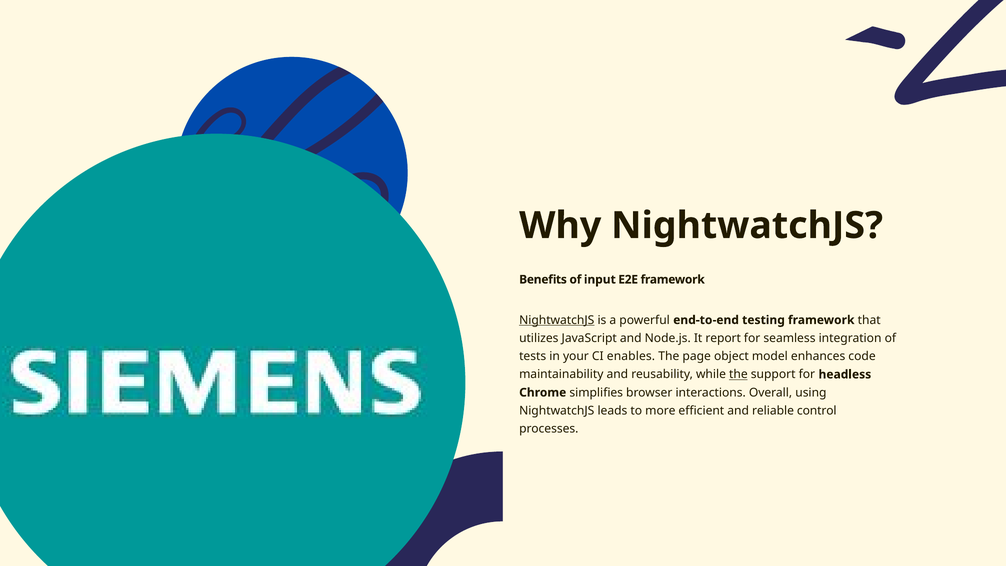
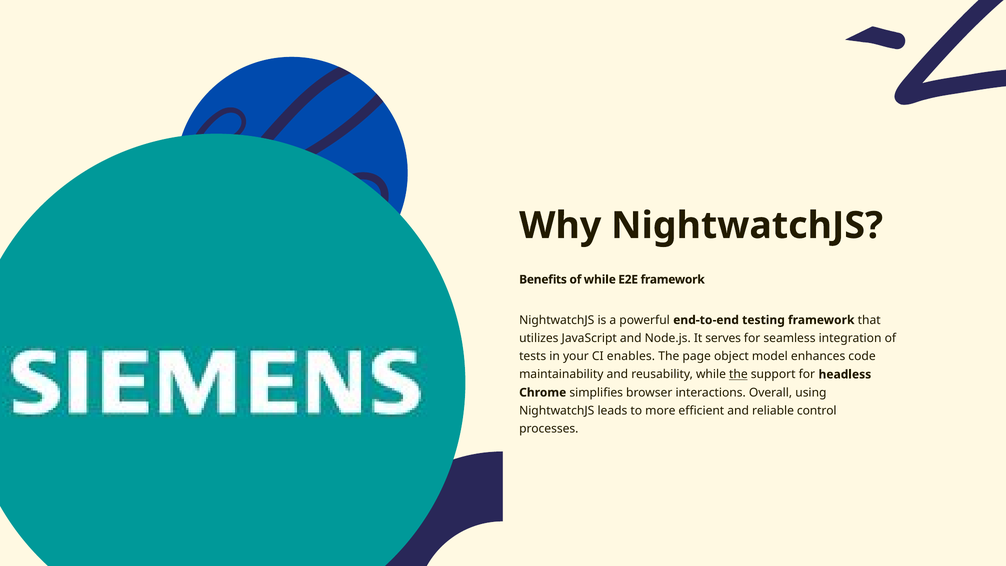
of input: input -> while (600, 279)
NightwatchJS underline: present -> none (557, 320)
report: report -> serves (723, 338)
